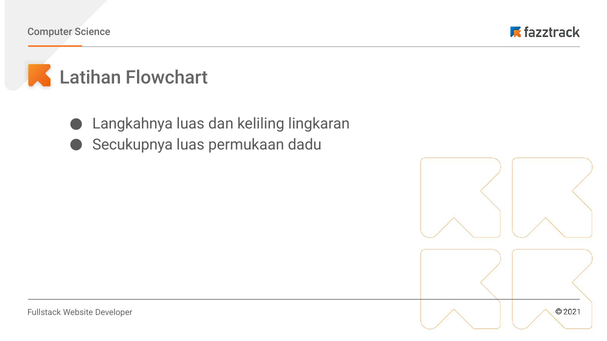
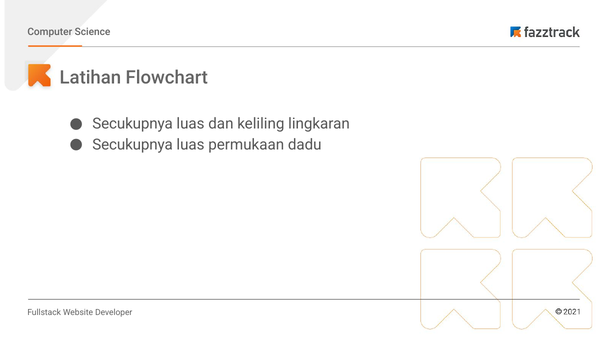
Langkahnya: Langkahnya -> Secukupnya (133, 124)
